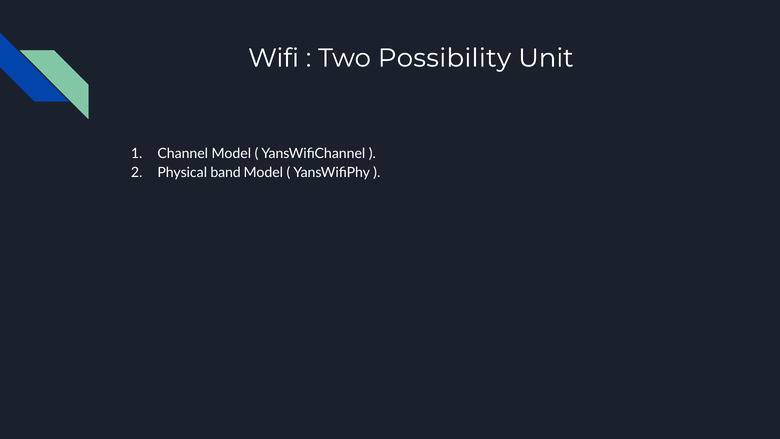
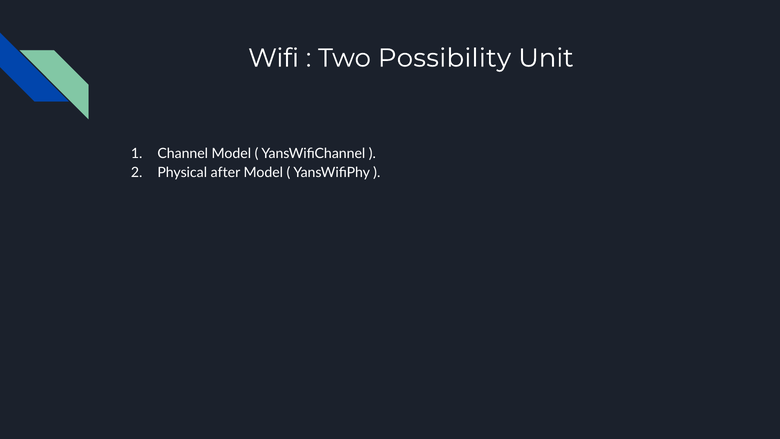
band: band -> after (225, 173)
